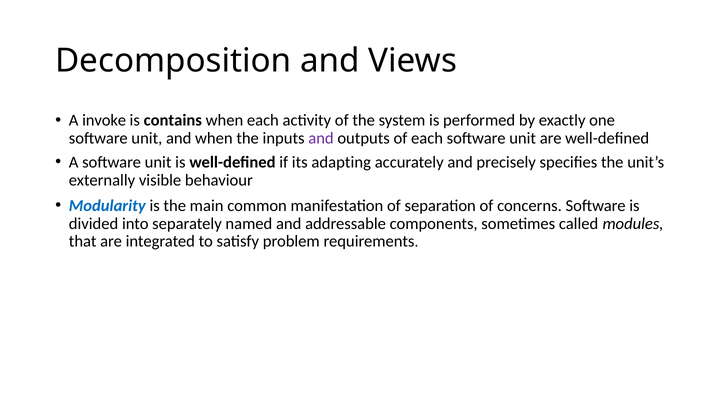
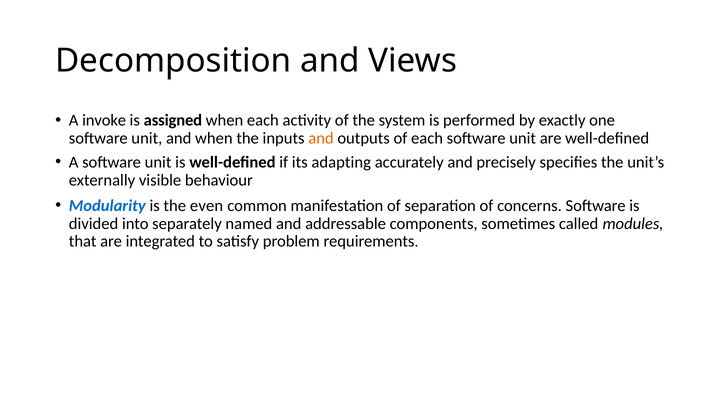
contains: contains -> assigned (173, 120)
and colour: purple -> orange (321, 138)
main: main -> even (207, 205)
